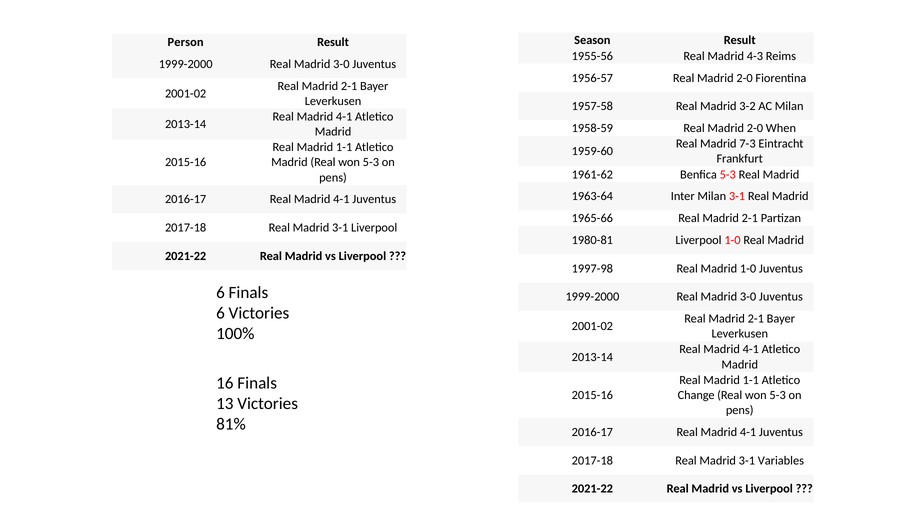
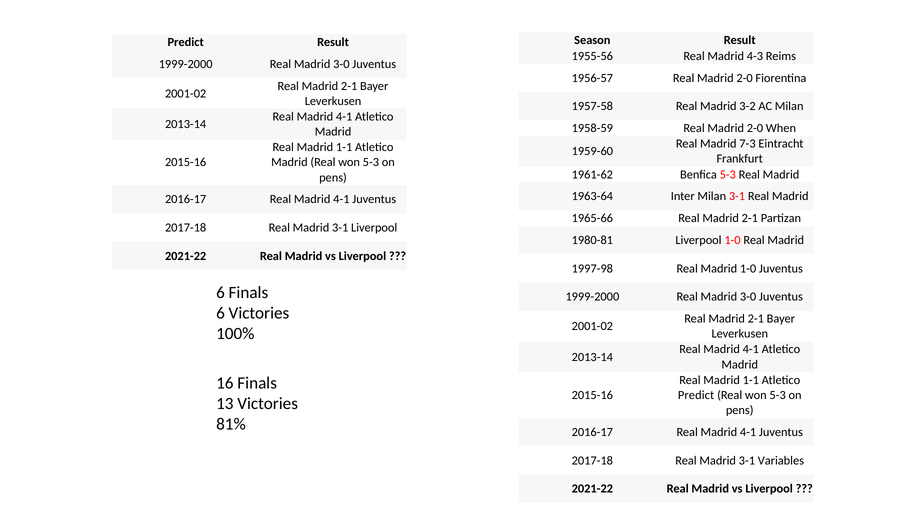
Person: Person -> Predict (186, 42)
Change: Change -> Predict (696, 395)
